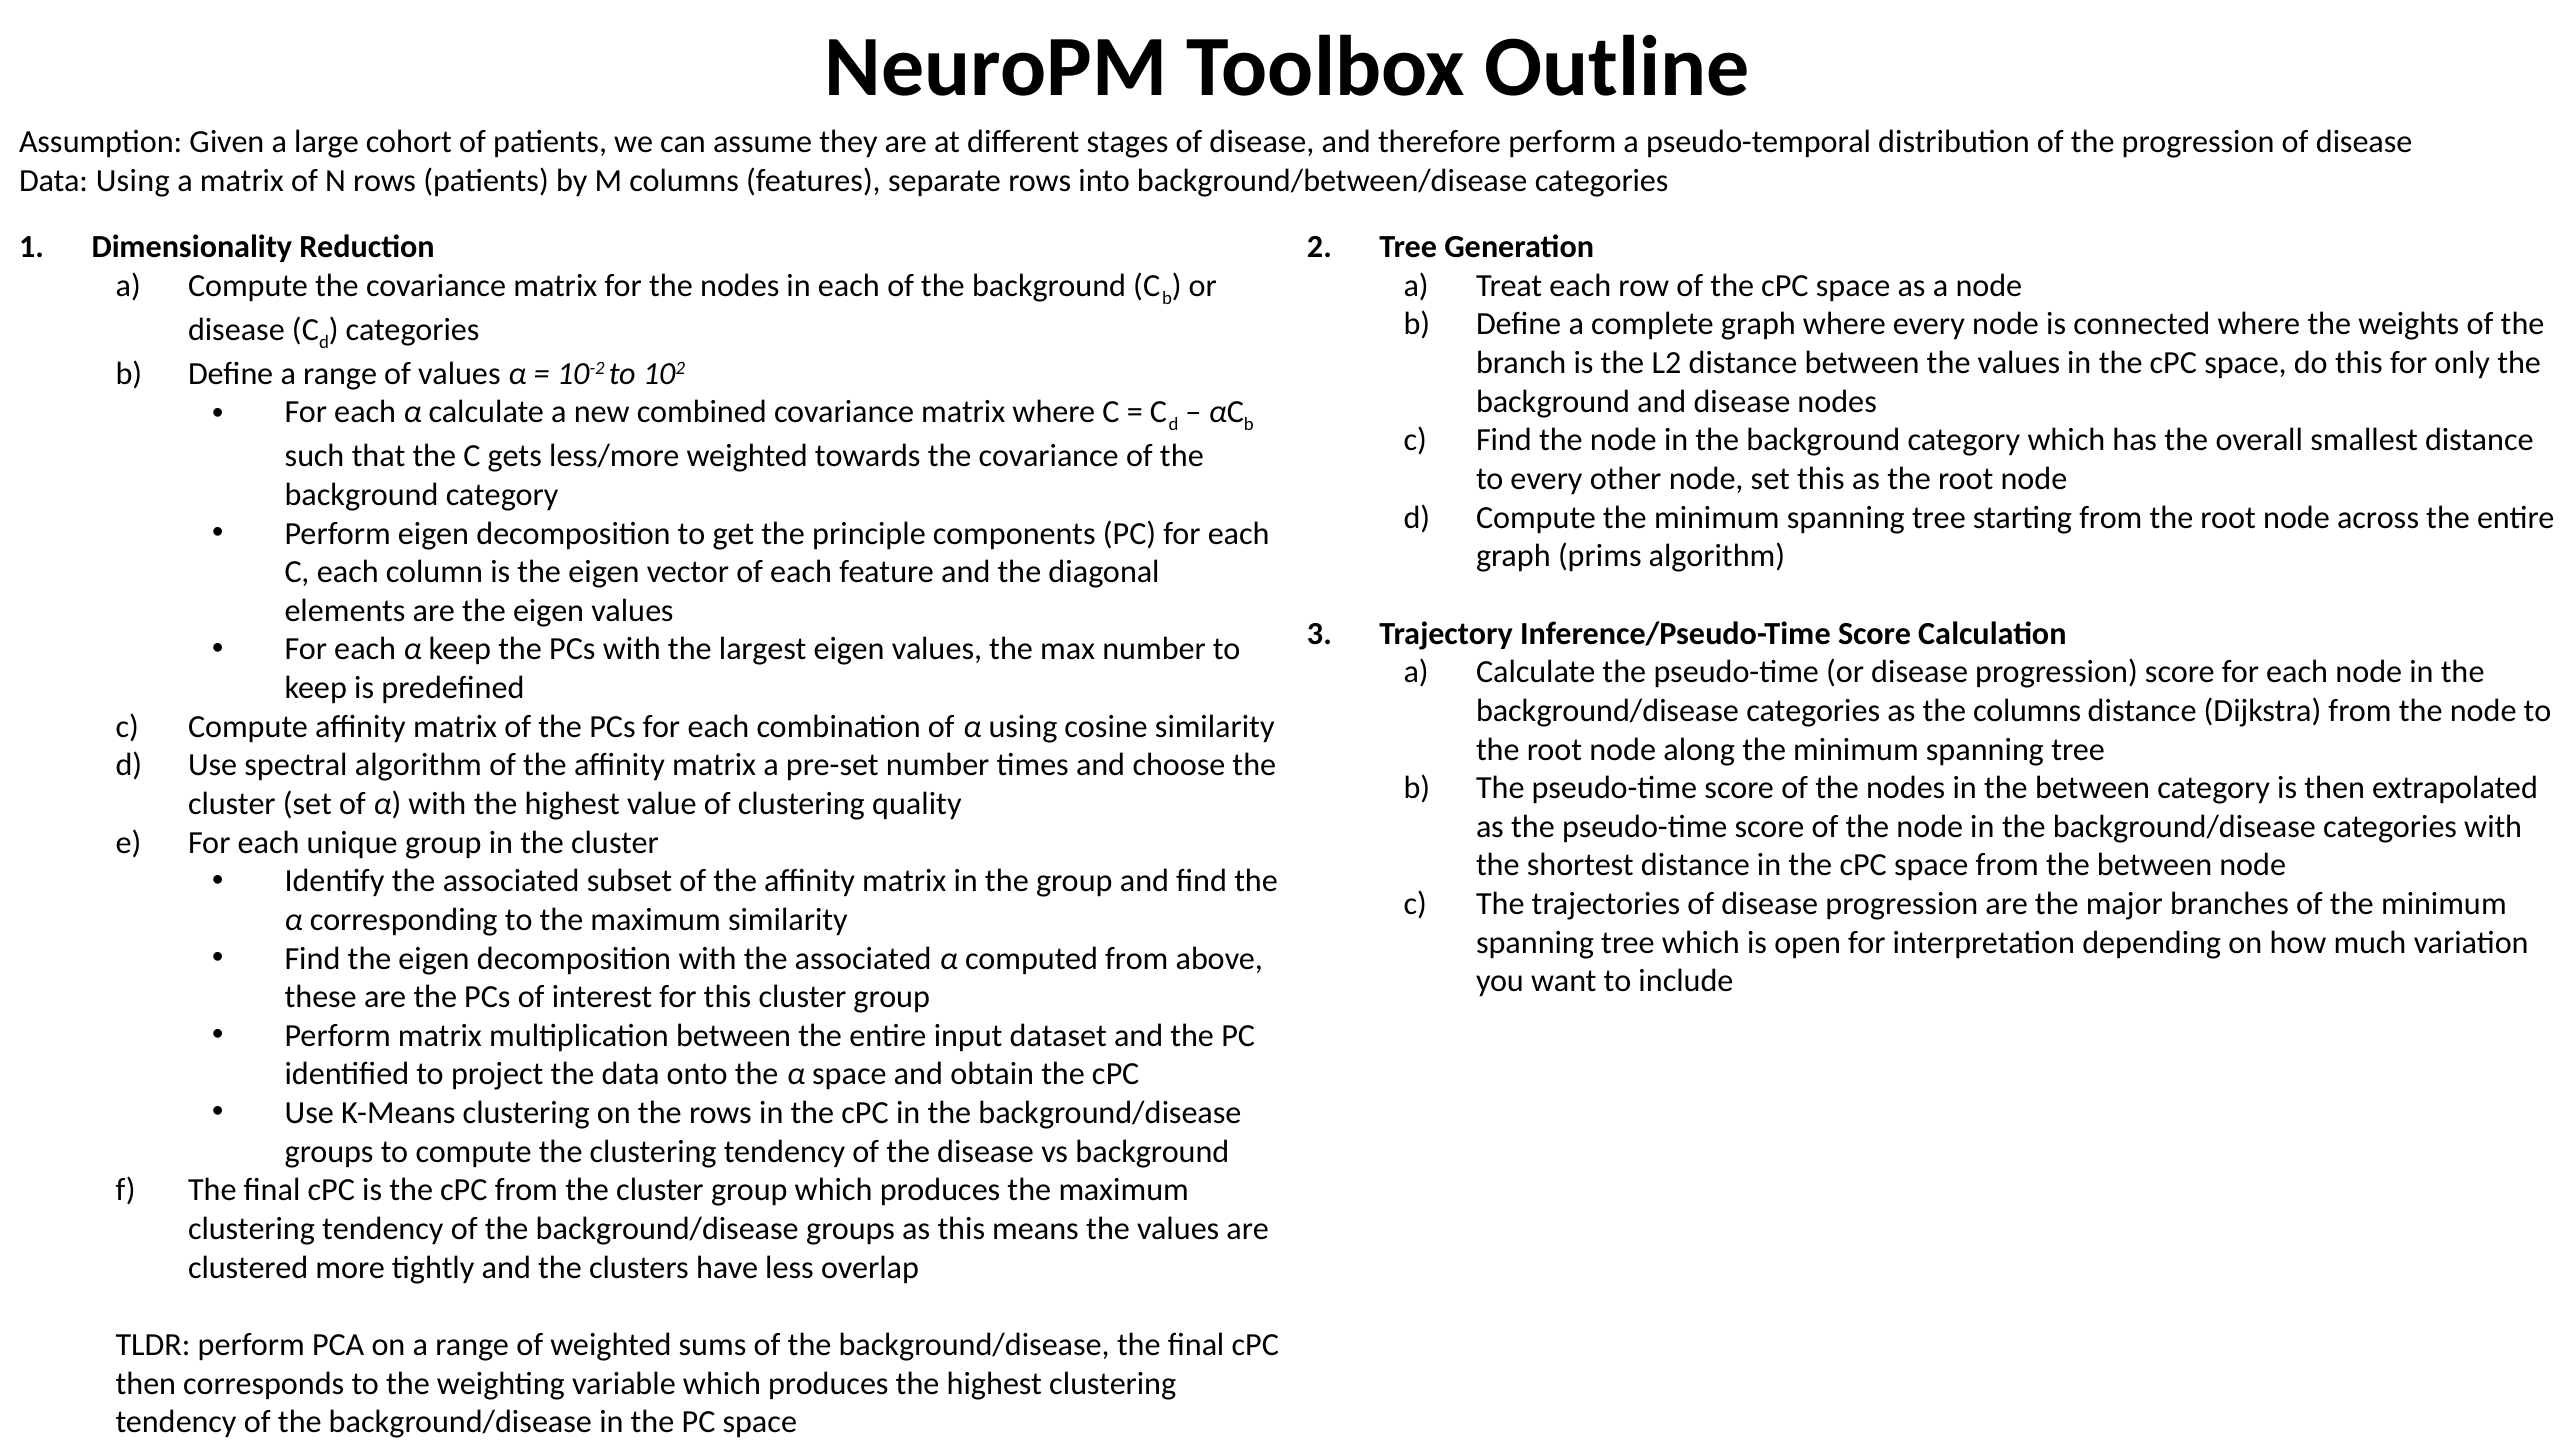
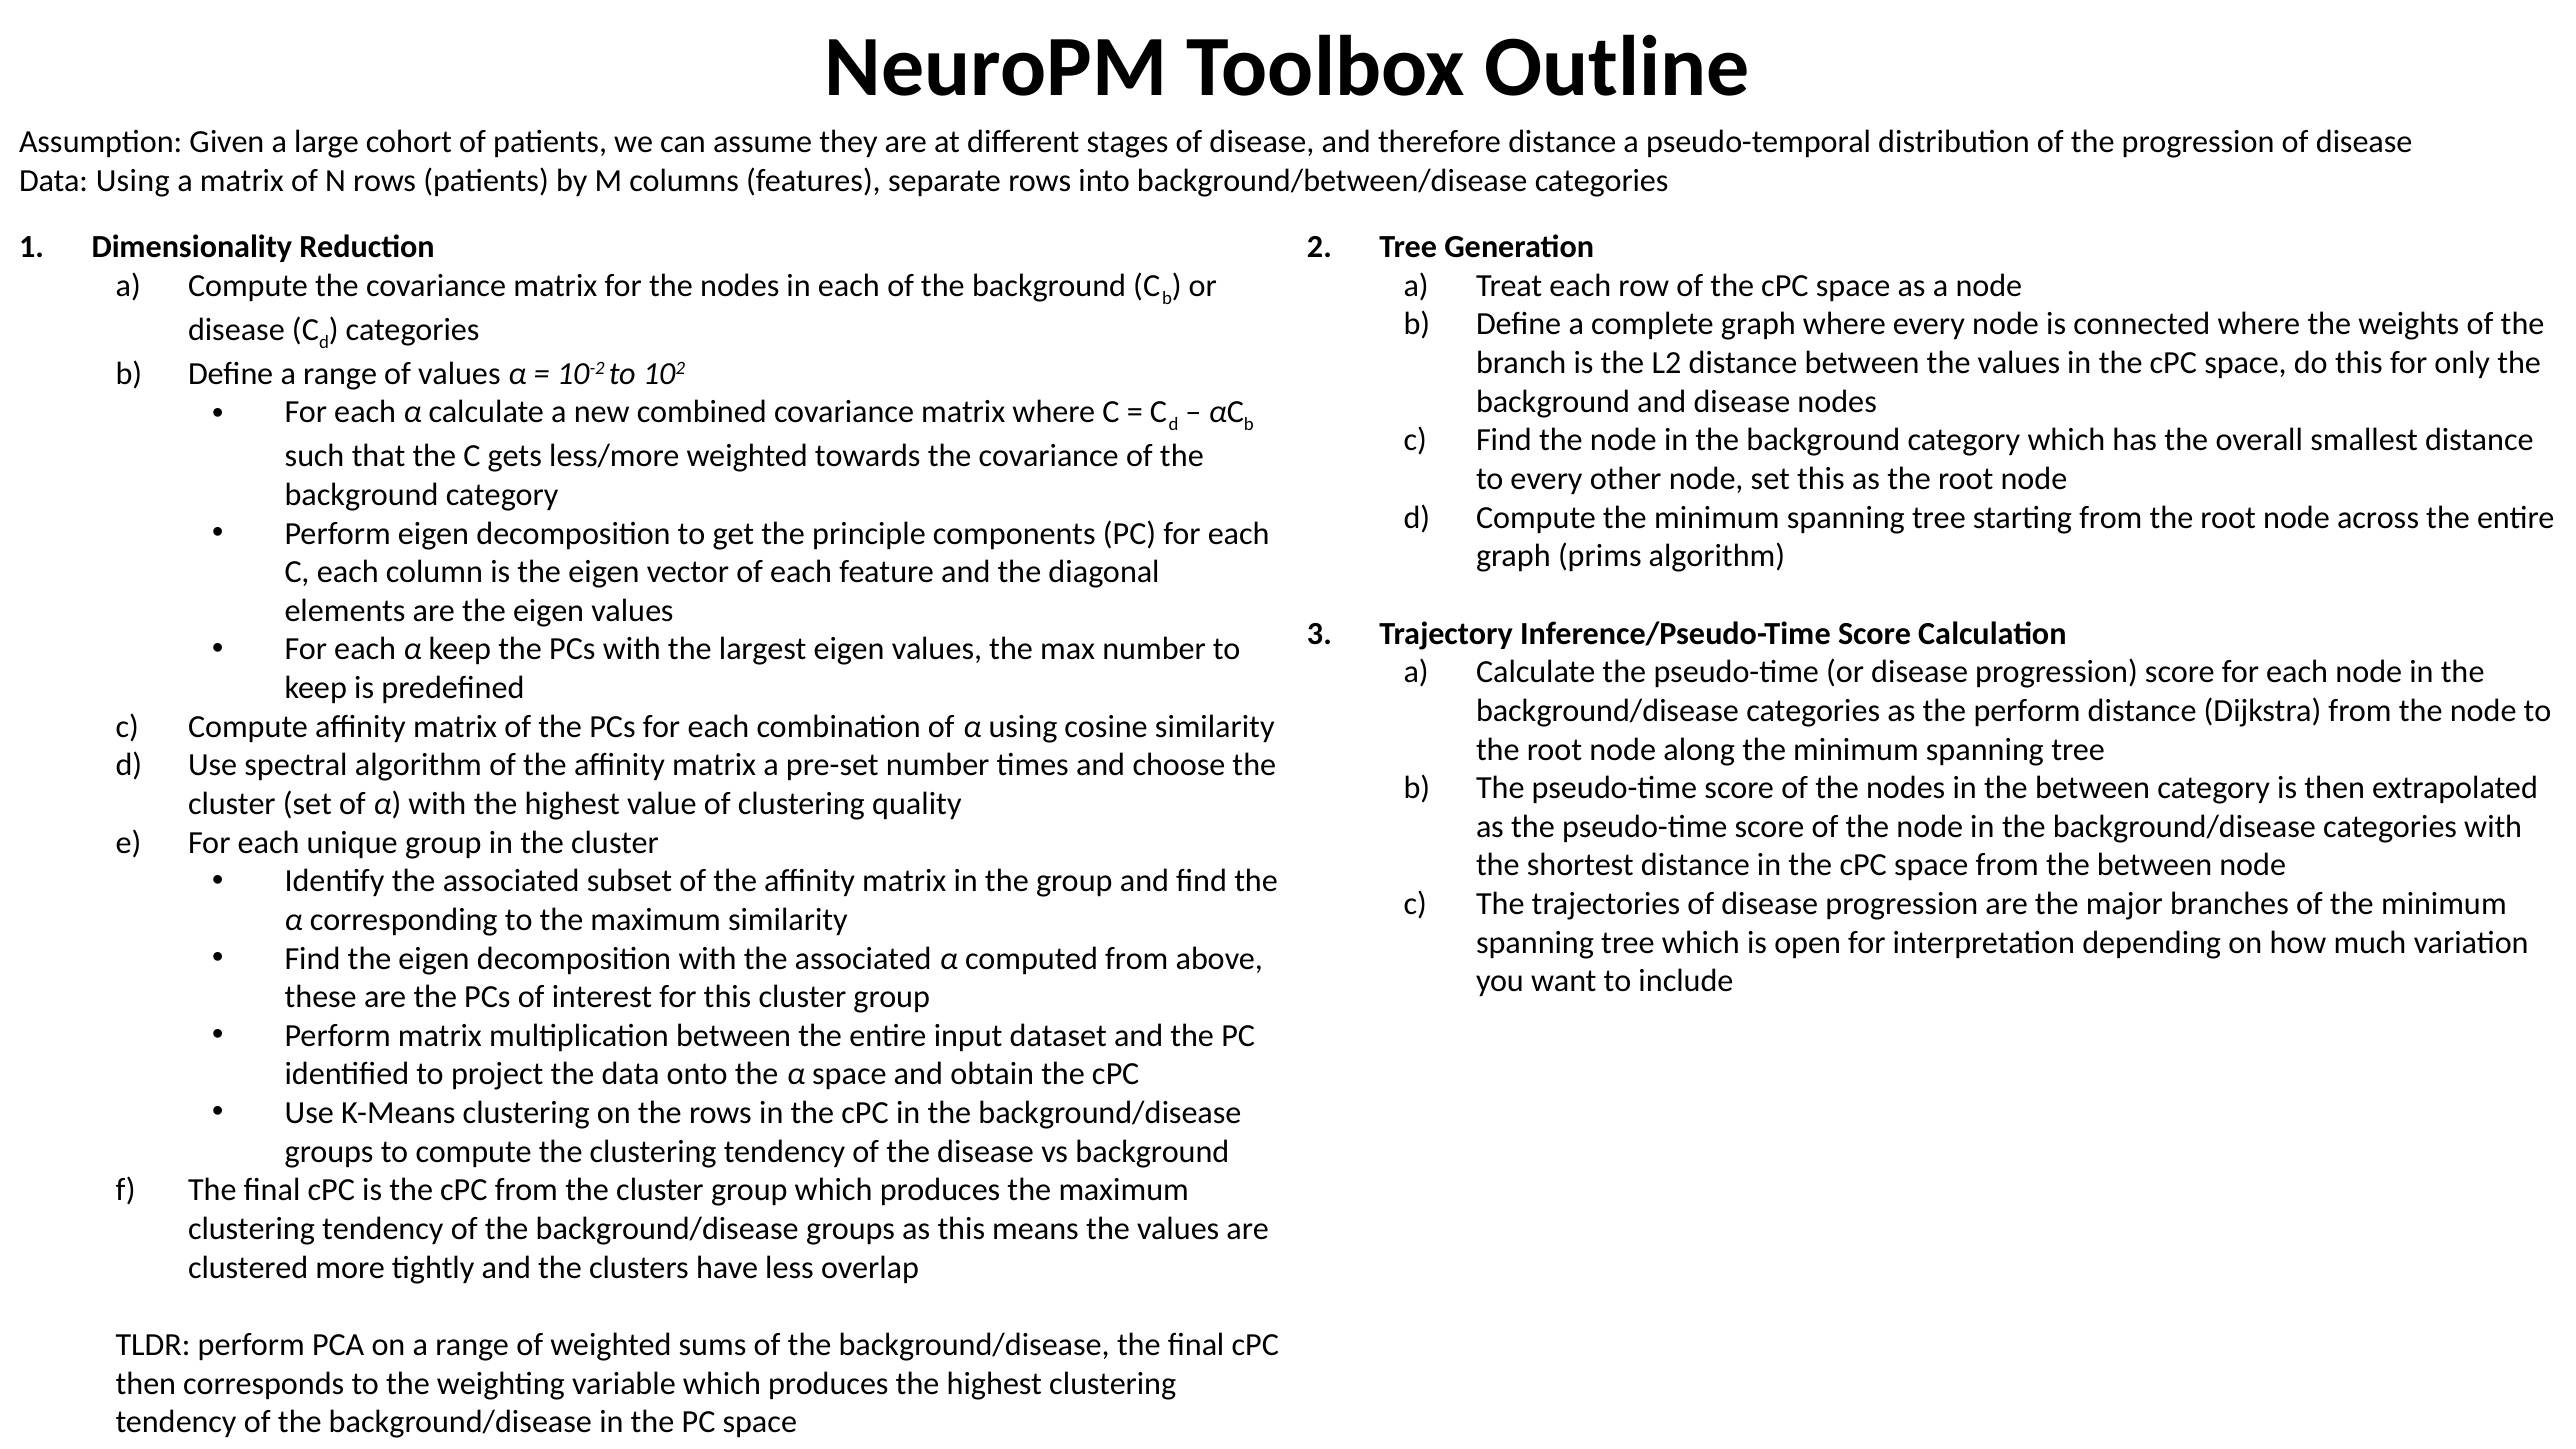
therefore perform: perform -> distance (1562, 142)
the columns: columns -> perform (2027, 711)
